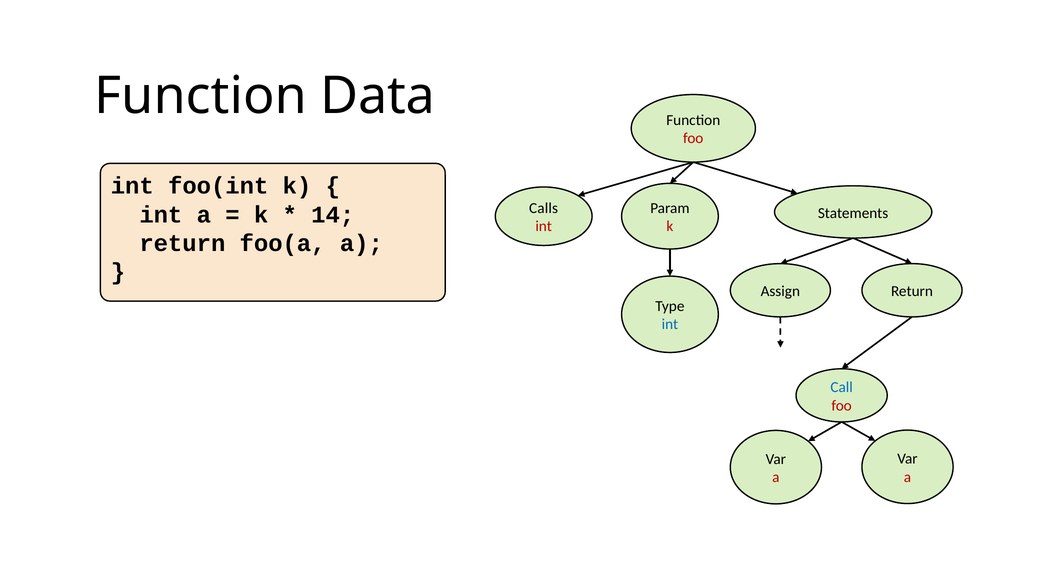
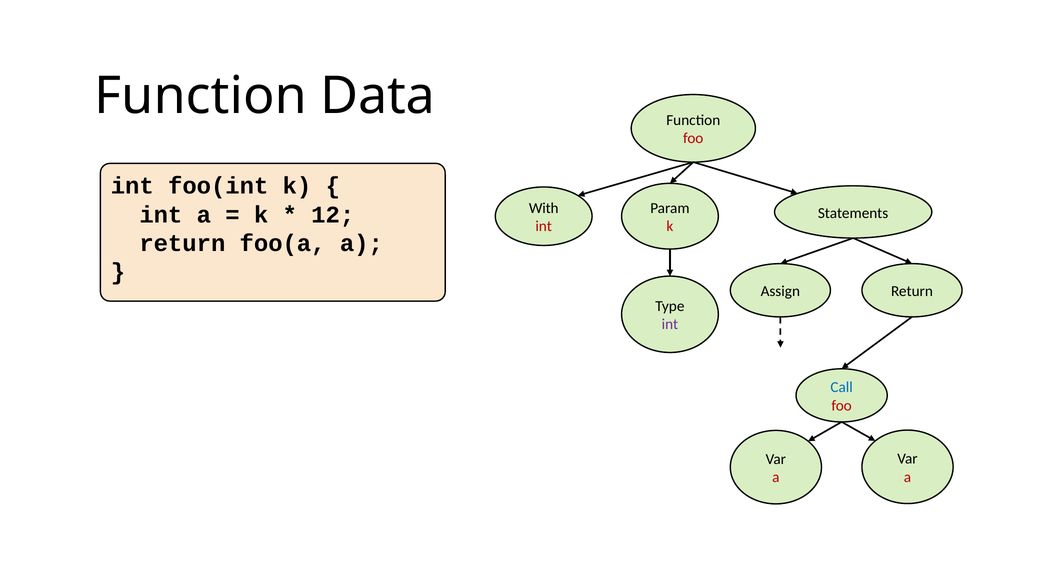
Calls: Calls -> With (544, 208)
14: 14 -> 12 (333, 215)
int colour: blue -> purple (670, 325)
